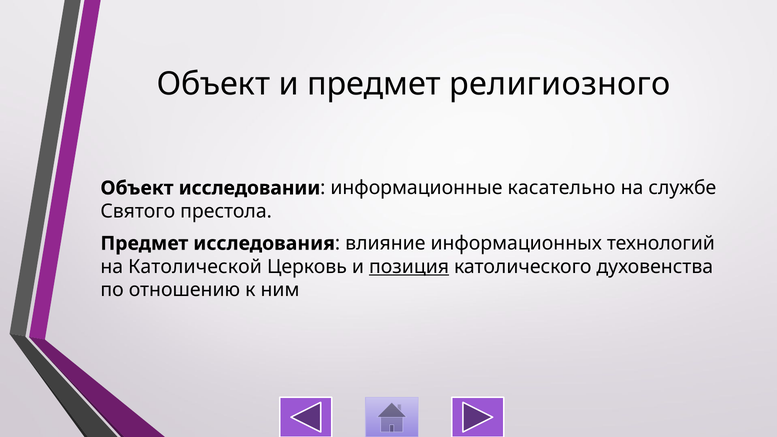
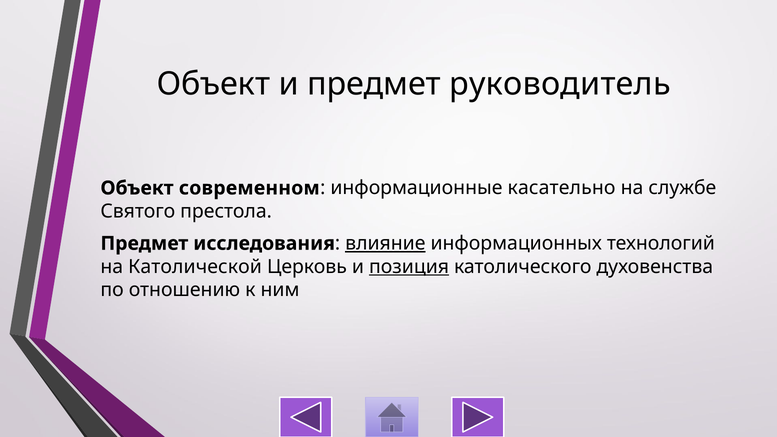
религиозного: религиозного -> руководитель (560, 84)
исследовании: исследовании -> современном (249, 188)
влияние underline: none -> present (385, 243)
